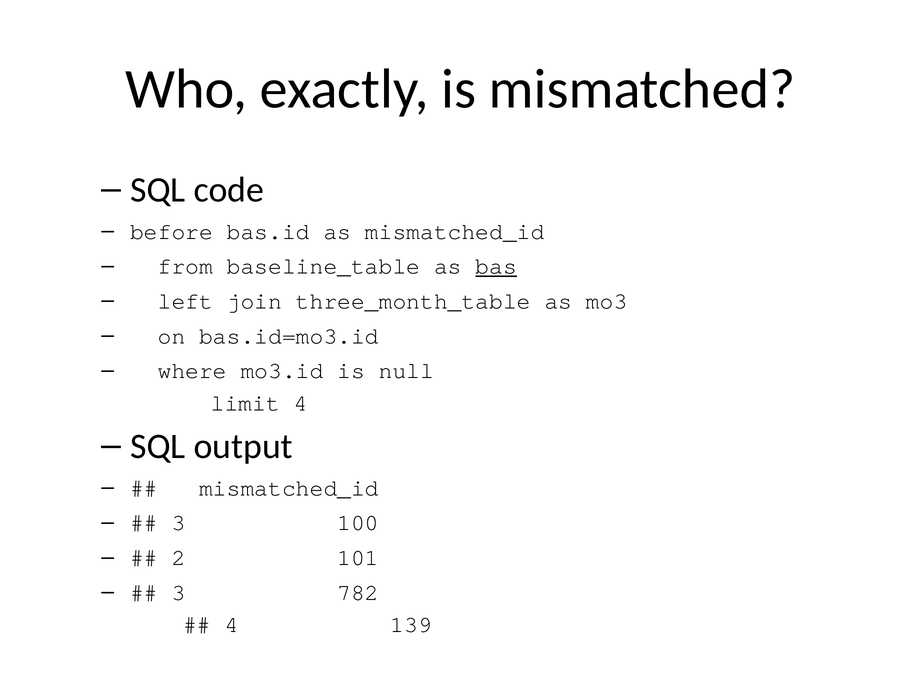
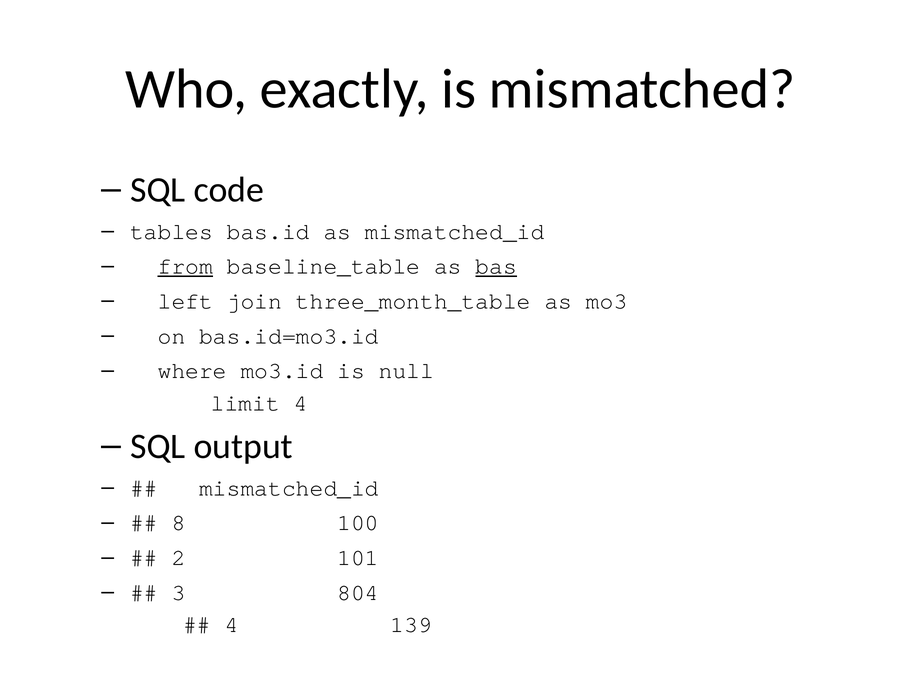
before: before -> tables (172, 231)
from underline: none -> present (185, 266)
3: 3 -> 8 (178, 523)
782: 782 -> 804 (358, 592)
